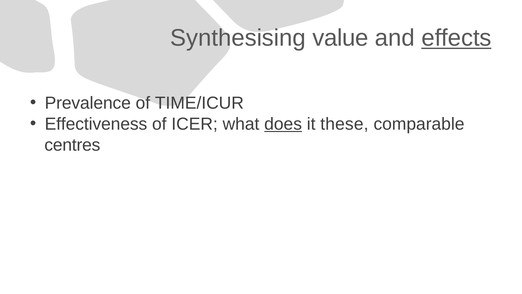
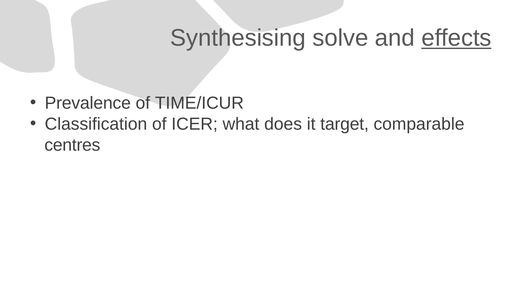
value: value -> solve (340, 38)
Effectiveness: Effectiveness -> Classification (96, 124)
does underline: present -> none (283, 124)
these: these -> target (345, 124)
